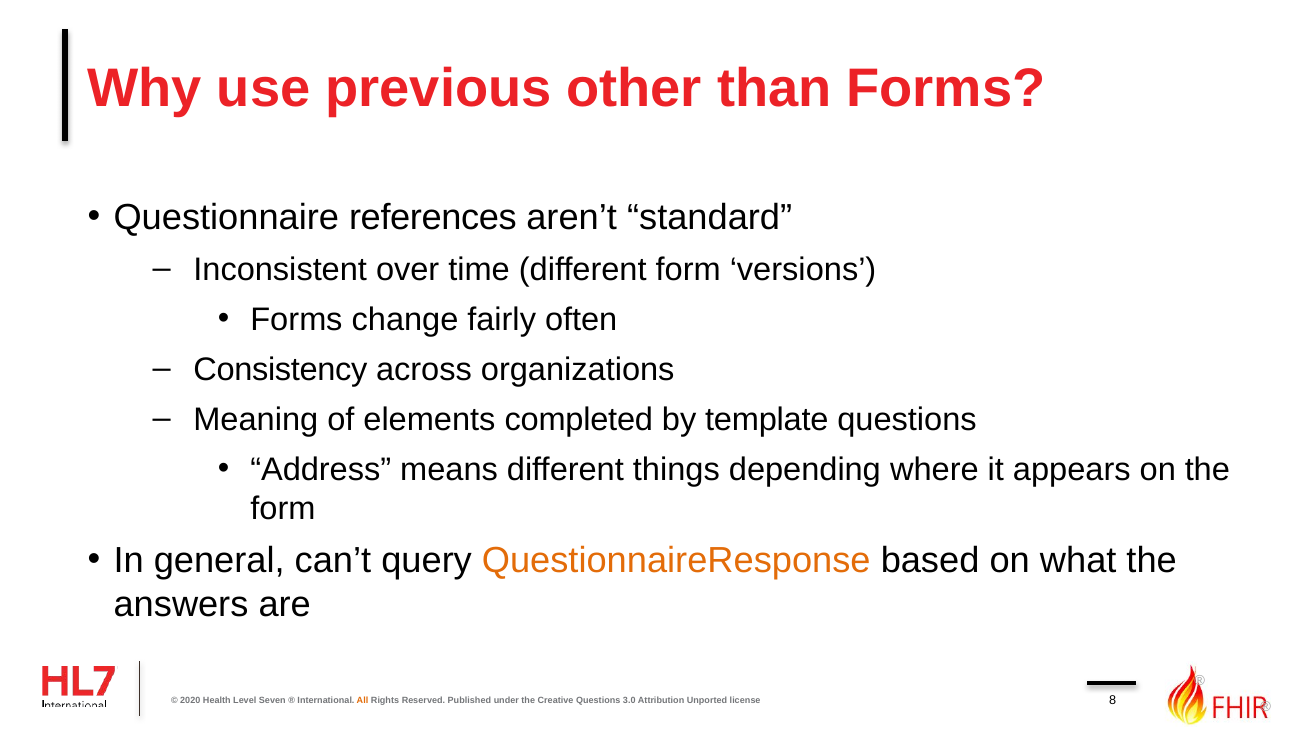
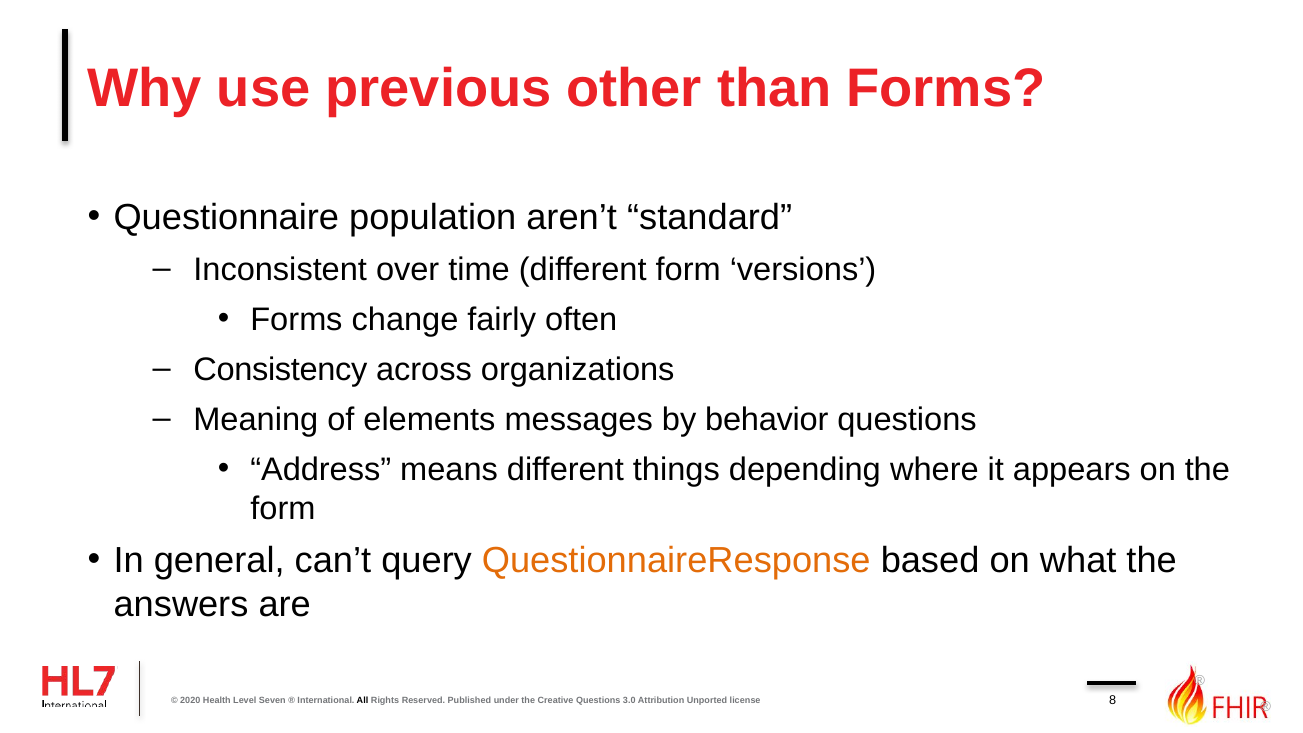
references: references -> population (433, 218)
completed: completed -> messages (579, 419)
template: template -> behavior (767, 419)
All colour: orange -> black (363, 701)
